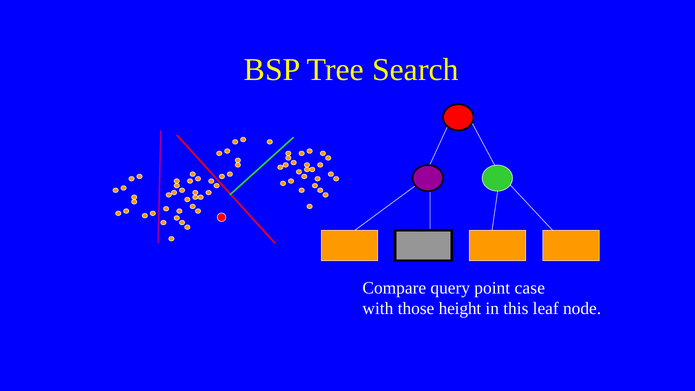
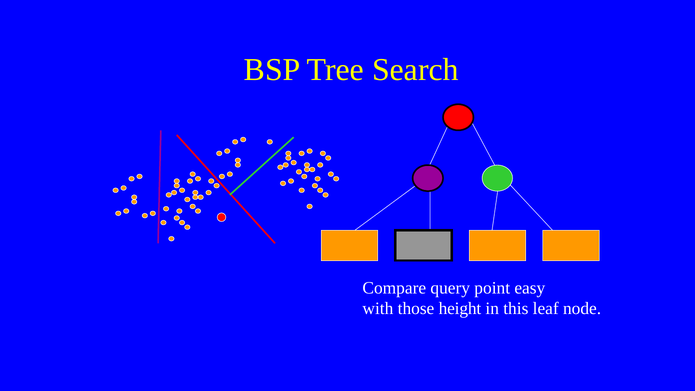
case: case -> easy (530, 288)
